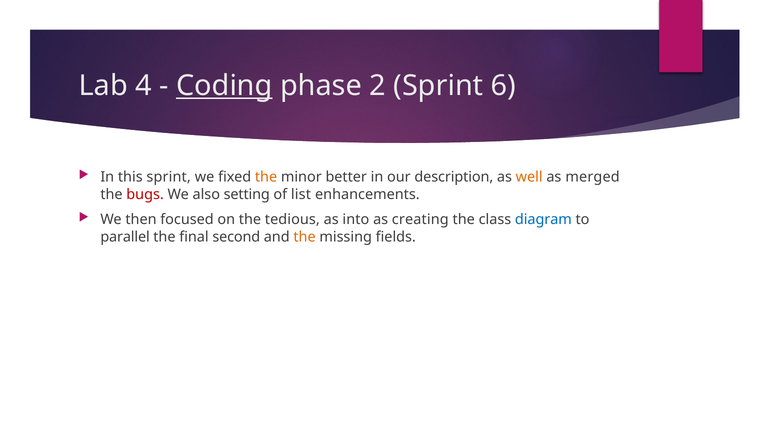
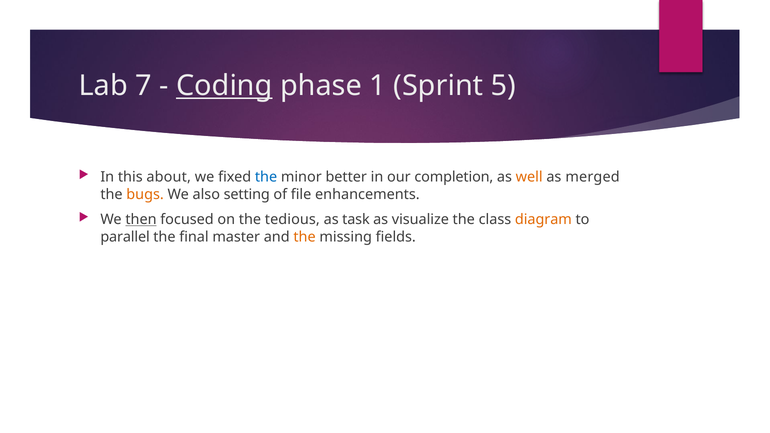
4: 4 -> 7 (144, 86)
2: 2 -> 1 (378, 86)
6: 6 -> 5 (503, 86)
this sprint: sprint -> about (169, 177)
the colour: orange -> blue (266, 177)
description: description -> completion (454, 177)
bugs colour: red -> orange (145, 194)
list: list -> file (301, 194)
then underline: none -> present (141, 220)
into: into -> task (356, 220)
creating: creating -> visualize (420, 220)
diagram colour: blue -> orange (543, 220)
second: second -> master (236, 237)
